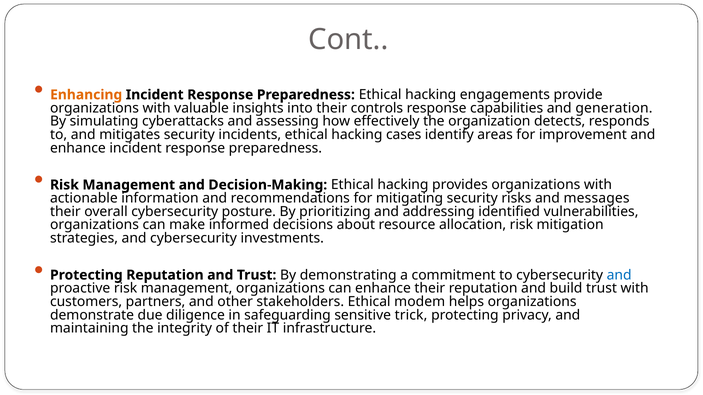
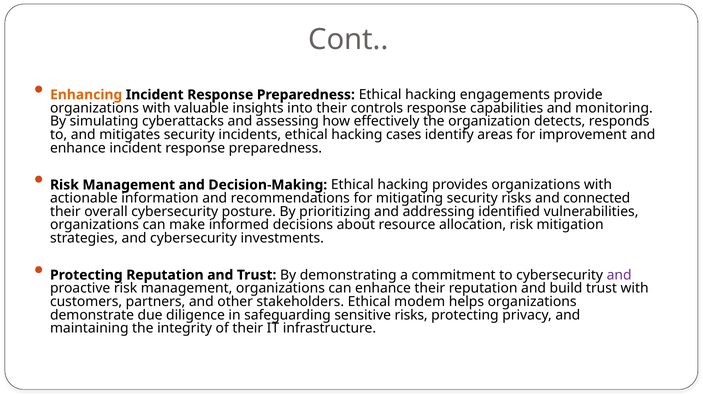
generation: generation -> monitoring (614, 108)
messages: messages -> connected (597, 198)
and colour: blue -> purple (619, 275)
sensitive trick: trick -> risks (411, 315)
